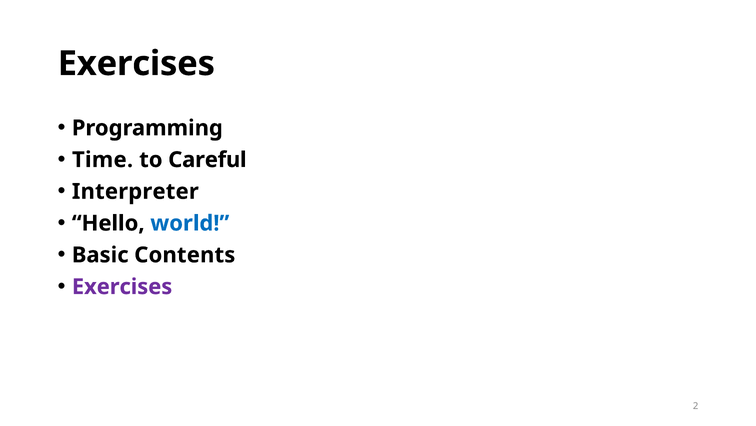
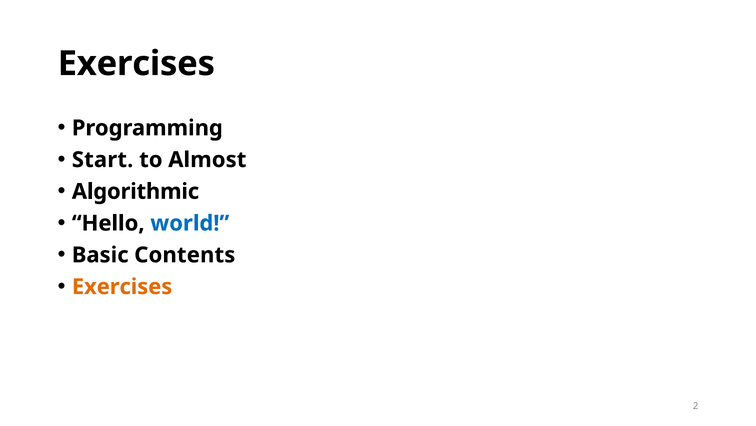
Time: Time -> Start (103, 160)
Careful: Careful -> Almost (207, 160)
Interpreter: Interpreter -> Algorithmic (135, 191)
Exercises colour: purple -> orange (122, 286)
